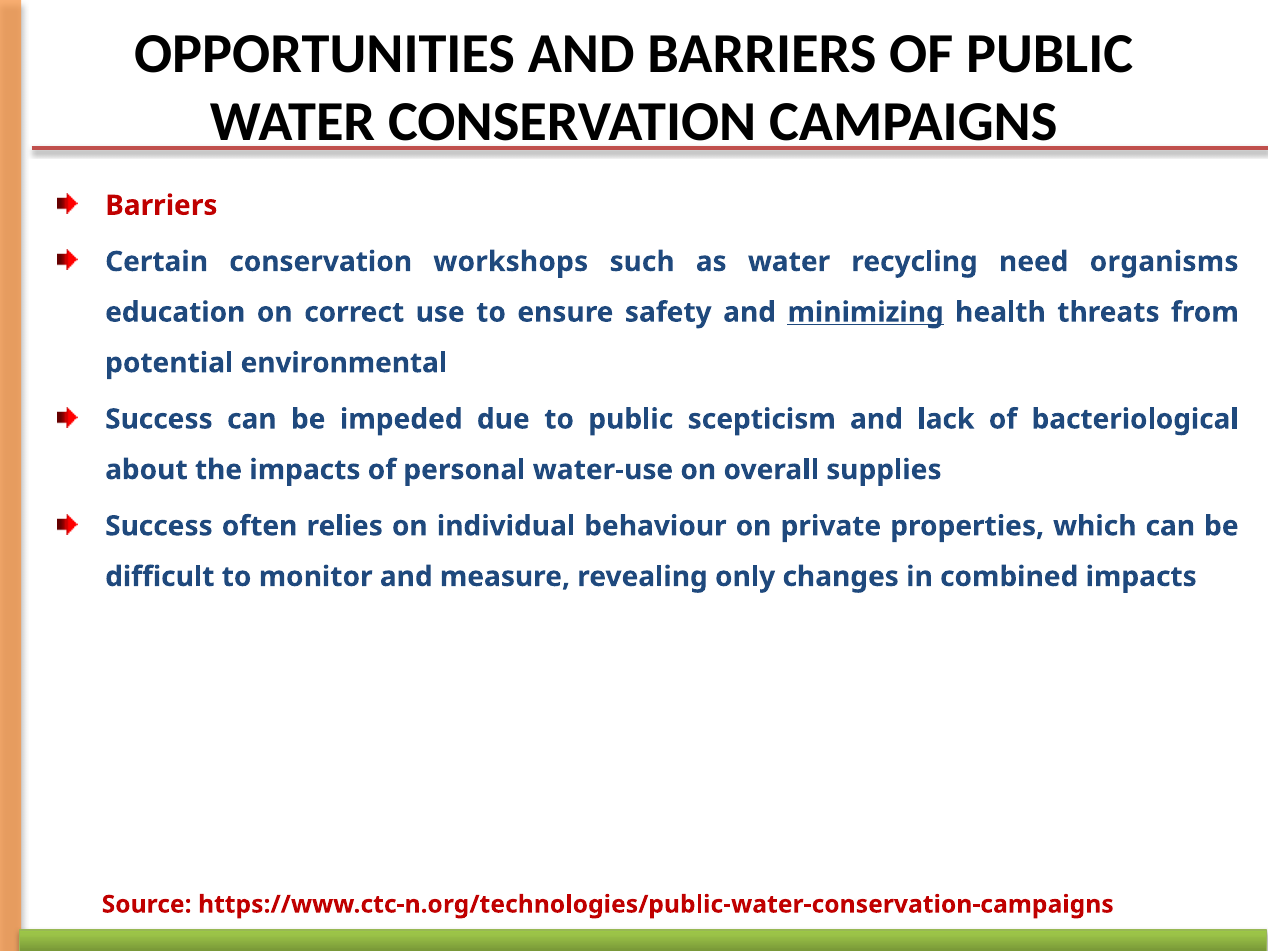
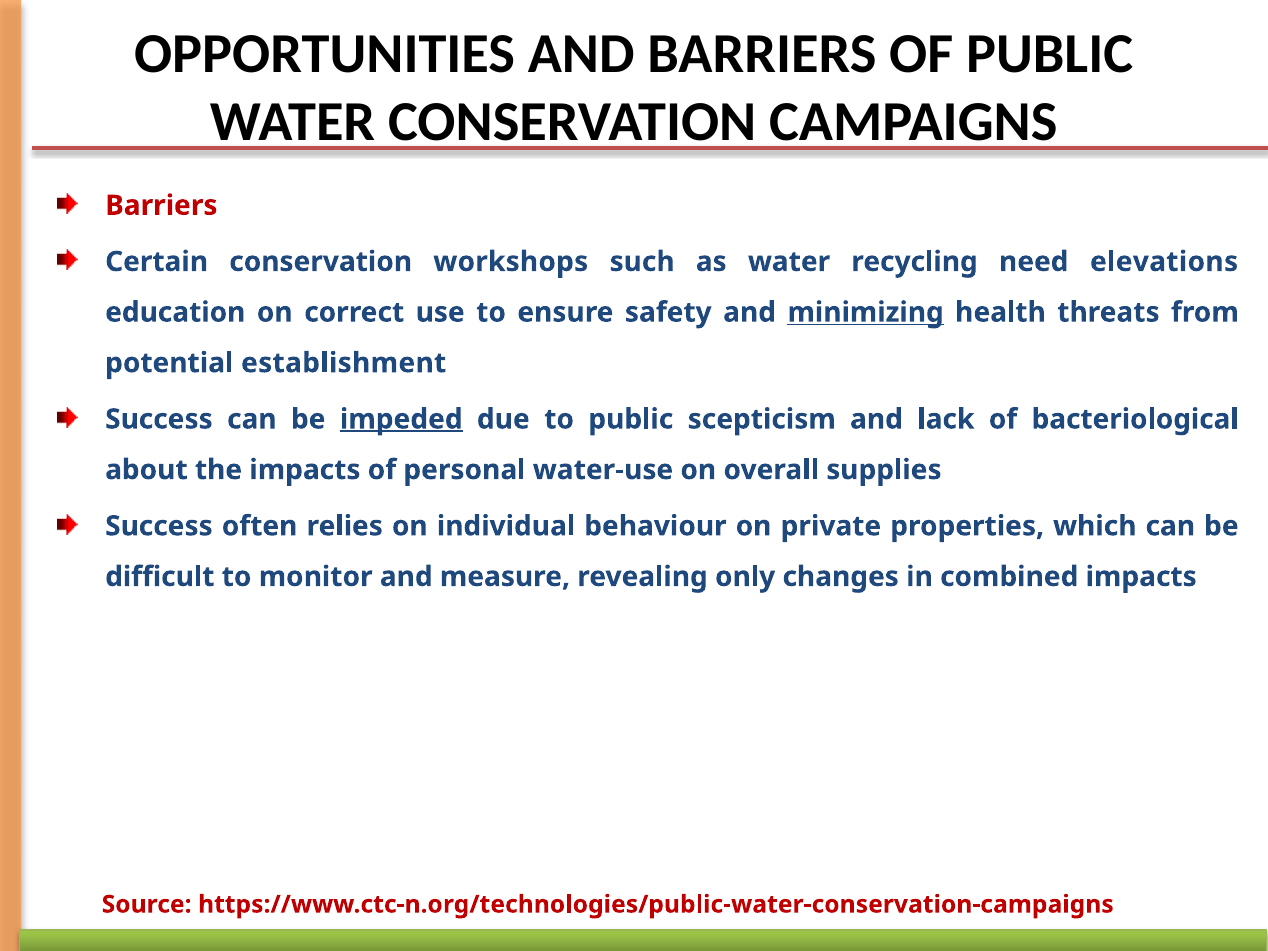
organisms: organisms -> elevations (1164, 262)
environmental: environmental -> establishment (344, 363)
impeded underline: none -> present (401, 419)
